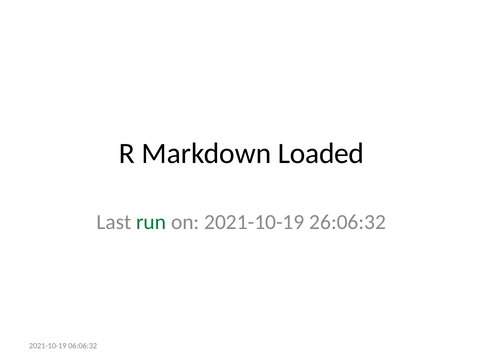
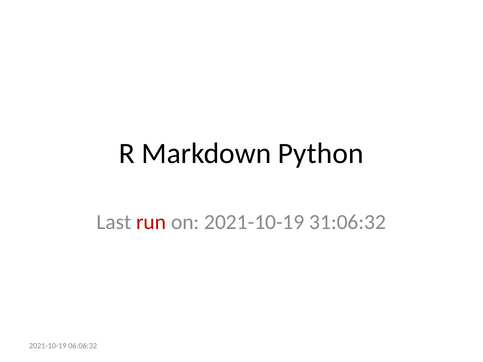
Loaded: Loaded -> Python (321, 153)
run colour: green -> red (151, 222)
26:06:32: 26:06:32 -> 31:06:32 (348, 222)
